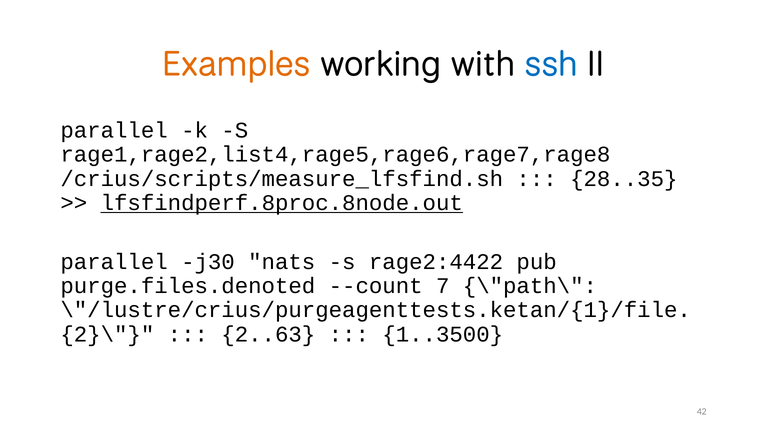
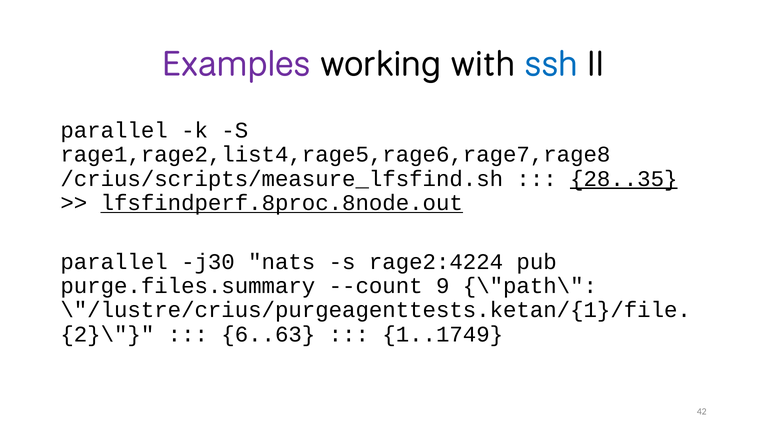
Examples colour: orange -> purple (236, 64)
28..35 underline: none -> present (624, 179)
rage2:4422: rage2:4422 -> rage2:4224 (436, 262)
purge.files.denoted: purge.files.denoted -> purge.files.summary (188, 286)
7: 7 -> 9 (443, 286)
2..63: 2..63 -> 6..63 (268, 335)
1..3500: 1..3500 -> 1..1749 (443, 335)
